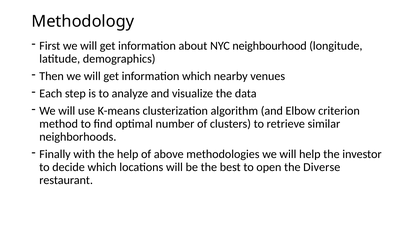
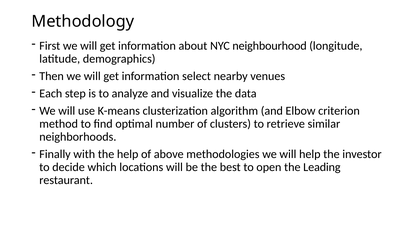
information which: which -> select (197, 76)
Diverse: Diverse -> Leading (322, 167)
